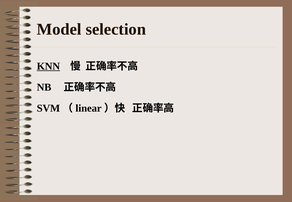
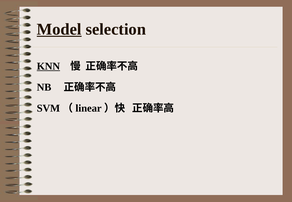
Model underline: none -> present (59, 29)
